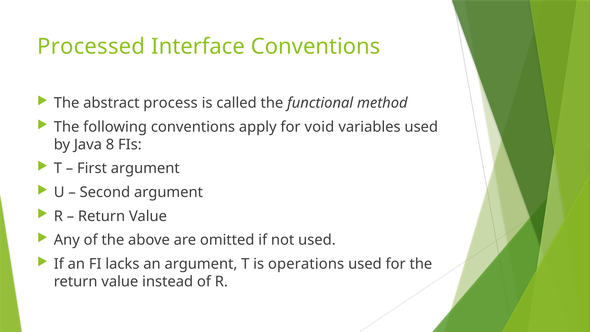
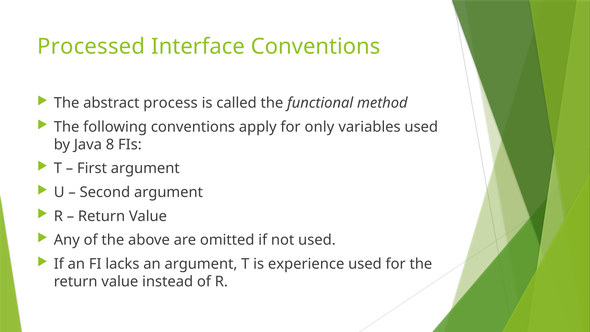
void: void -> only (319, 127)
operations: operations -> experience (306, 264)
